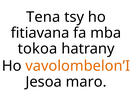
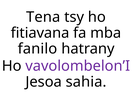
tokoa: tokoa -> fanilo (37, 49)
vavolombelon’I colour: orange -> purple (78, 66)
maro: maro -> sahia (86, 82)
